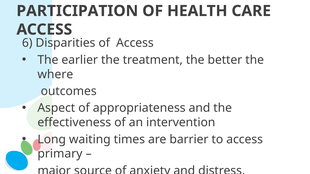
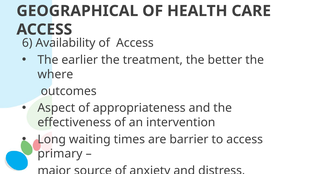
PARTICIPATION: PARTICIPATION -> GEOGRAPHICAL (77, 11)
Disparities: Disparities -> Availability (65, 43)
